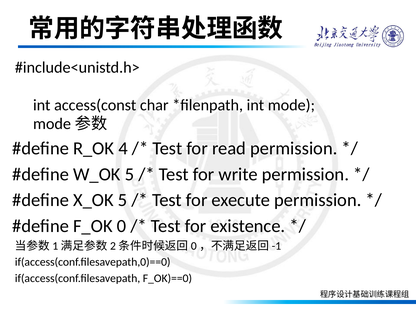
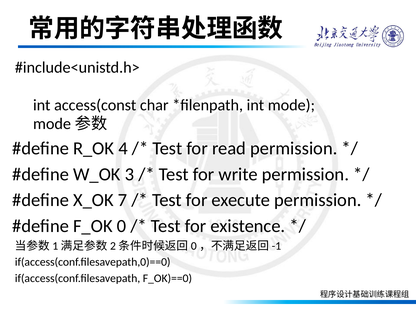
W_OK 5: 5 -> 3 (129, 174)
X_OK 5: 5 -> 7 (123, 200)
